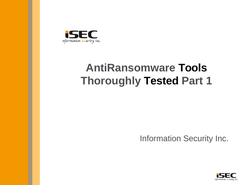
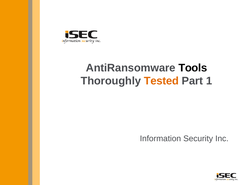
Tested colour: black -> orange (161, 81)
